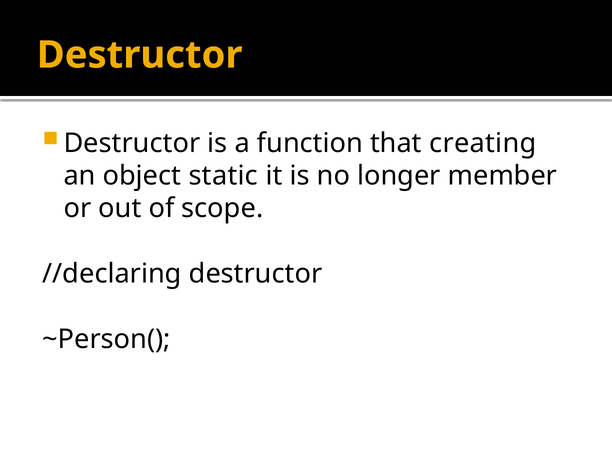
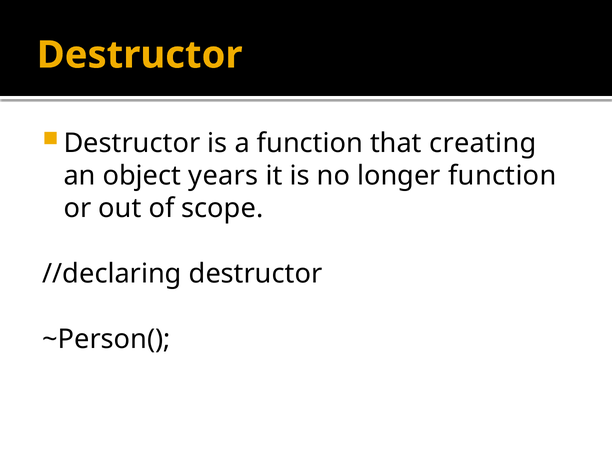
static: static -> years (223, 176)
longer member: member -> function (502, 176)
